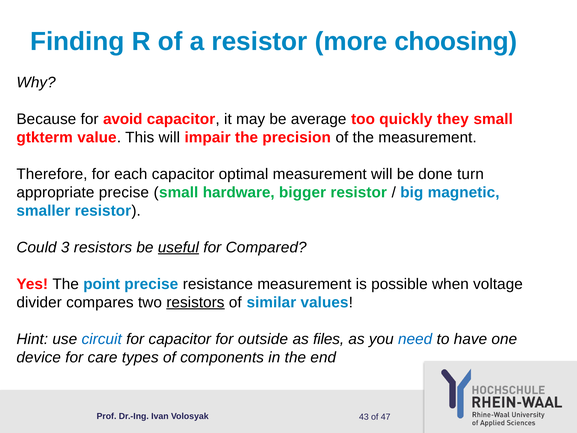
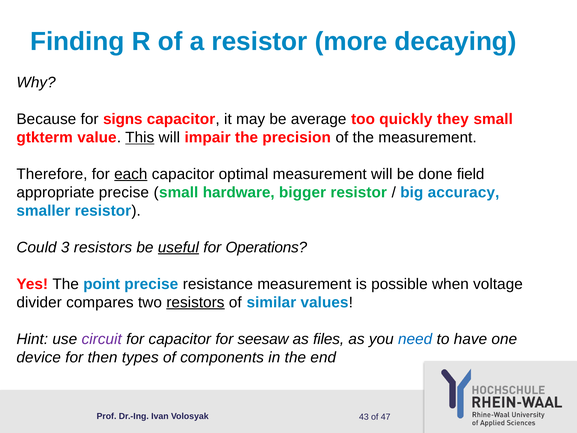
choosing: choosing -> decaying (456, 42)
avoid: avoid -> signs (123, 119)
This underline: none -> present (140, 137)
each underline: none -> present (131, 174)
turn: turn -> field (471, 174)
magnetic: magnetic -> accuracy (464, 192)
Compared: Compared -> Operations (266, 247)
circuit colour: blue -> purple (102, 339)
outside: outside -> seesaw (263, 339)
care: care -> then (103, 357)
